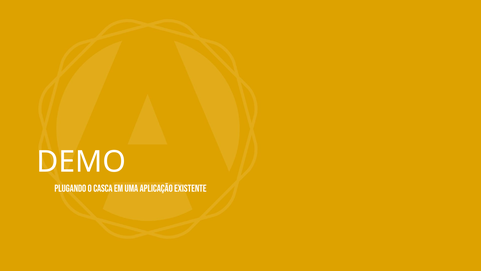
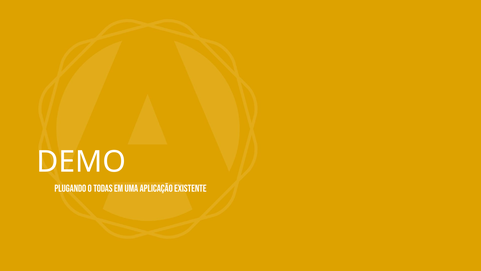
casca: casca -> todas (103, 188)
